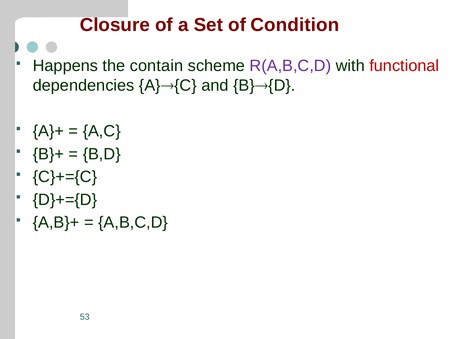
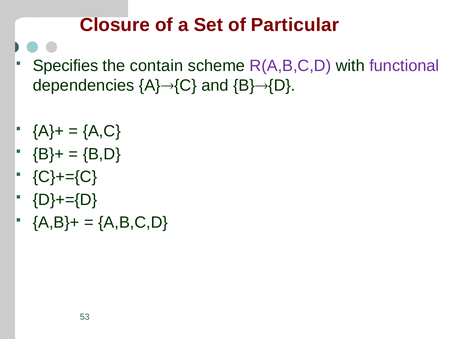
Condition: Condition -> Particular (295, 25)
Happens: Happens -> Specifies (65, 66)
functional colour: red -> purple (404, 66)
